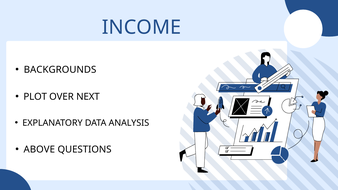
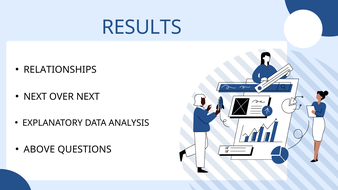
INCOME: INCOME -> RESULTS (142, 27)
BACKGROUNDS: BACKGROUNDS -> RELATIONSHIPS (60, 70)
PLOT: PLOT -> NEXT (35, 97)
